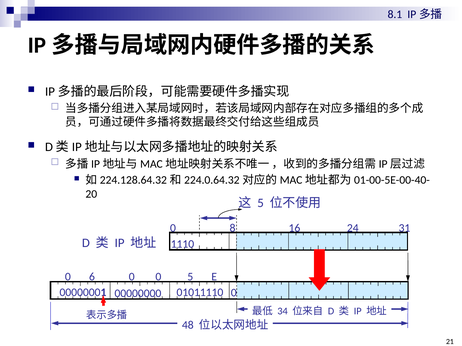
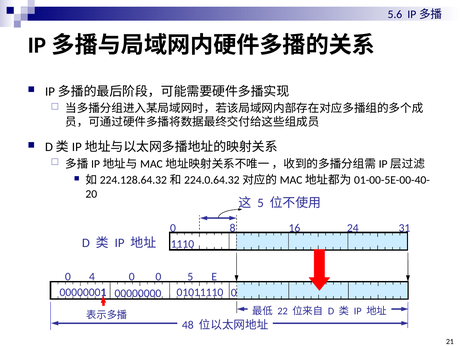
8.1: 8.1 -> 5.6 (395, 14)
6: 6 -> 4 (92, 277)
34: 34 -> 22 (283, 312)
